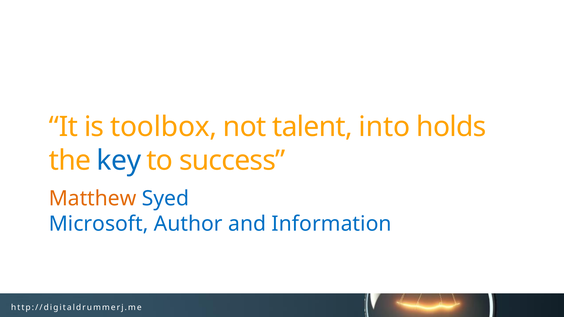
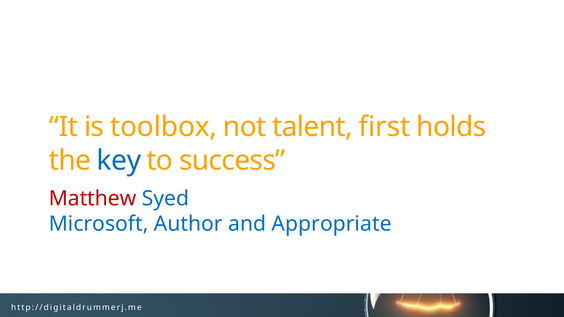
into: into -> first (384, 127)
Matthew colour: orange -> red (93, 199)
Information: Information -> Appropriate (332, 224)
